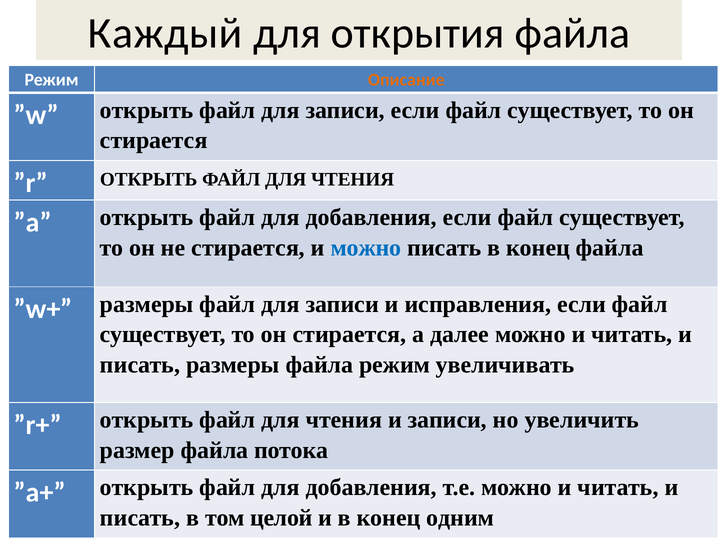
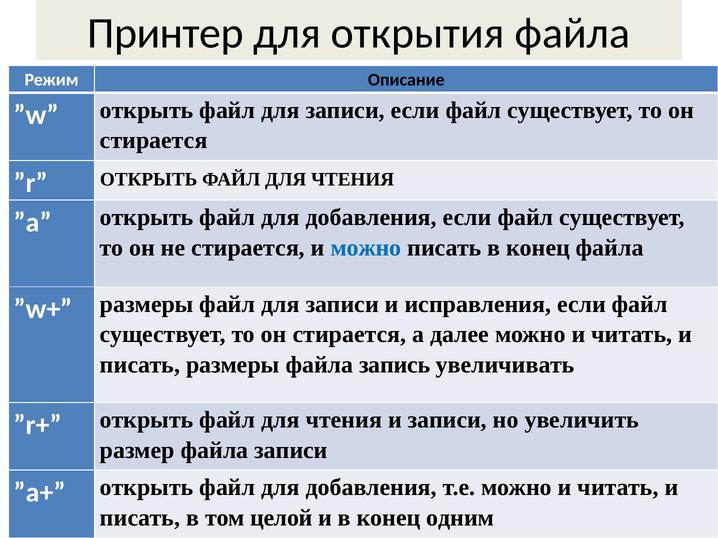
Каждый: Каждый -> Принтер (166, 33)
Описание colour: orange -> black (406, 80)
размеры файла режим: режим -> запись (395, 365)
файла потока: потока -> записи (291, 451)
